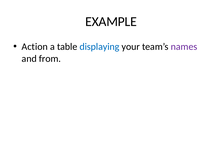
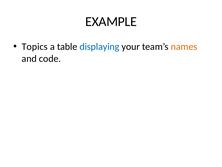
Action: Action -> Topics (35, 47)
names colour: purple -> orange (184, 47)
from: from -> code (50, 58)
